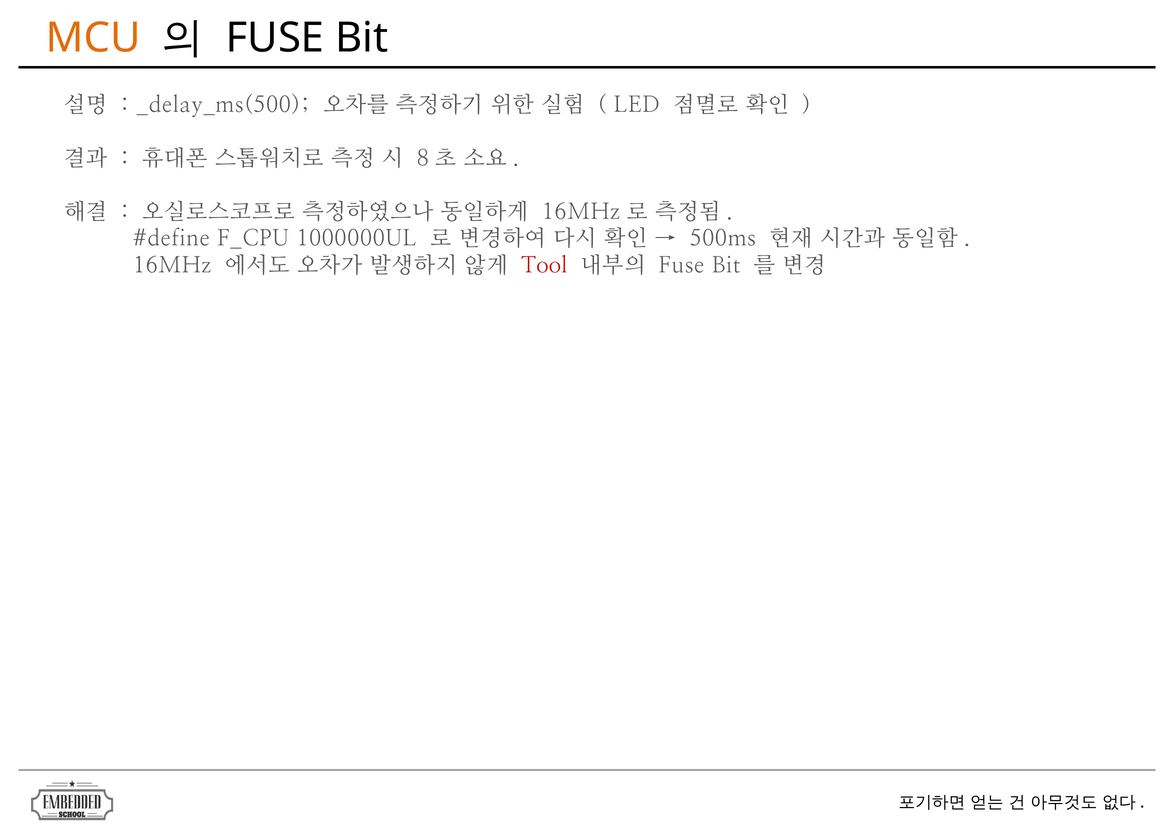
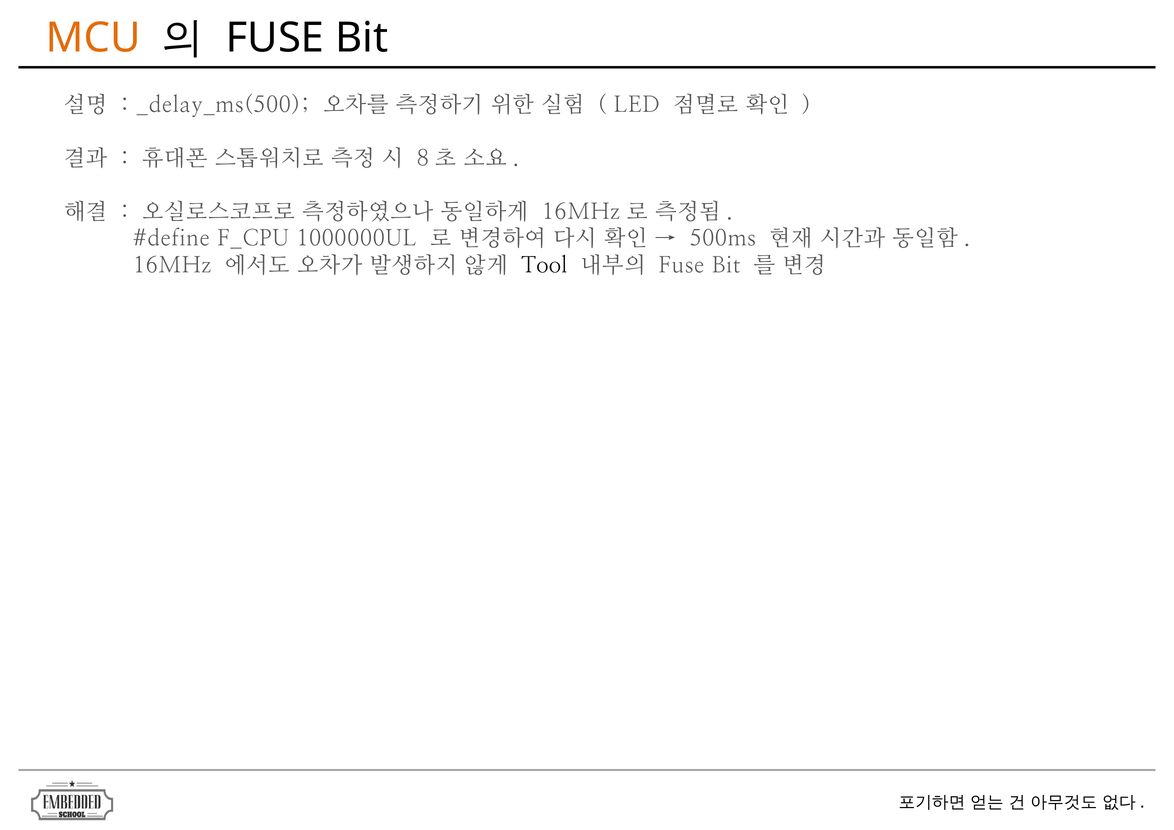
Tool colour: red -> black (544, 265)
